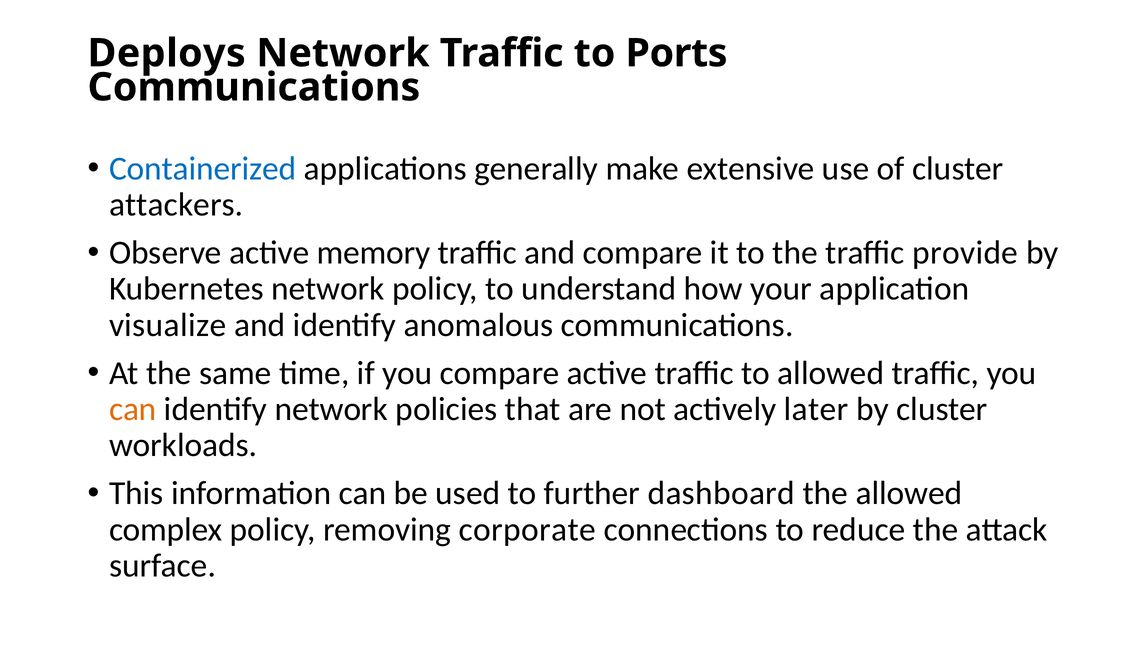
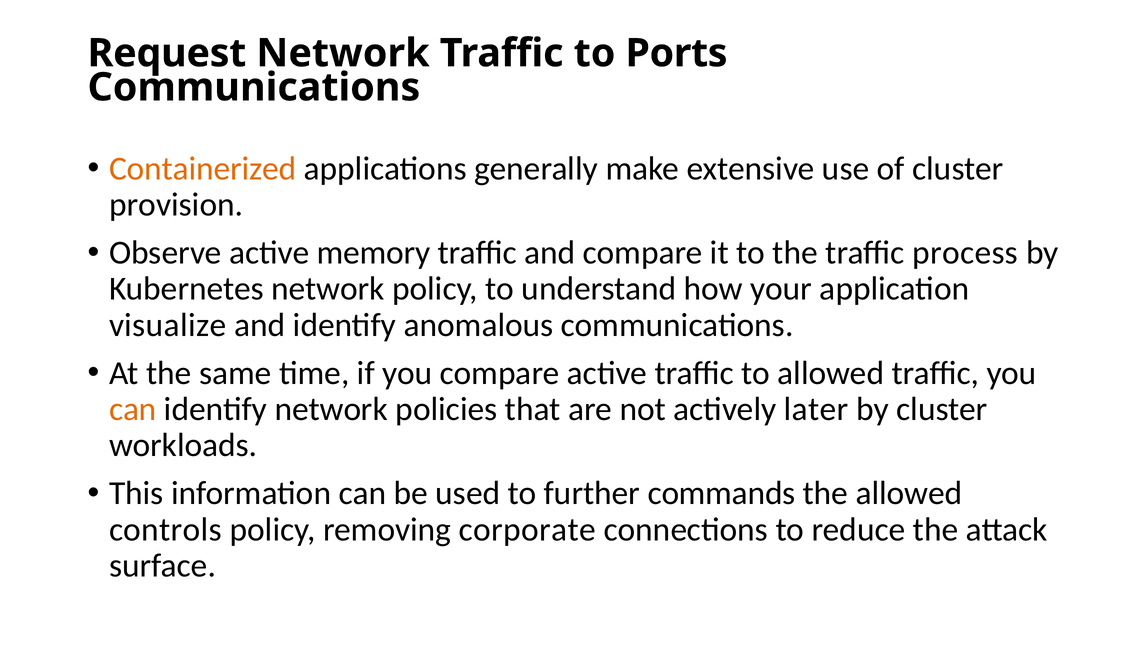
Deploys: Deploys -> Request (167, 53)
Containerized colour: blue -> orange (203, 169)
attackers: attackers -> provision (176, 205)
provide: provide -> process (965, 253)
dashboard: dashboard -> commands (722, 493)
complex: complex -> controls (165, 529)
